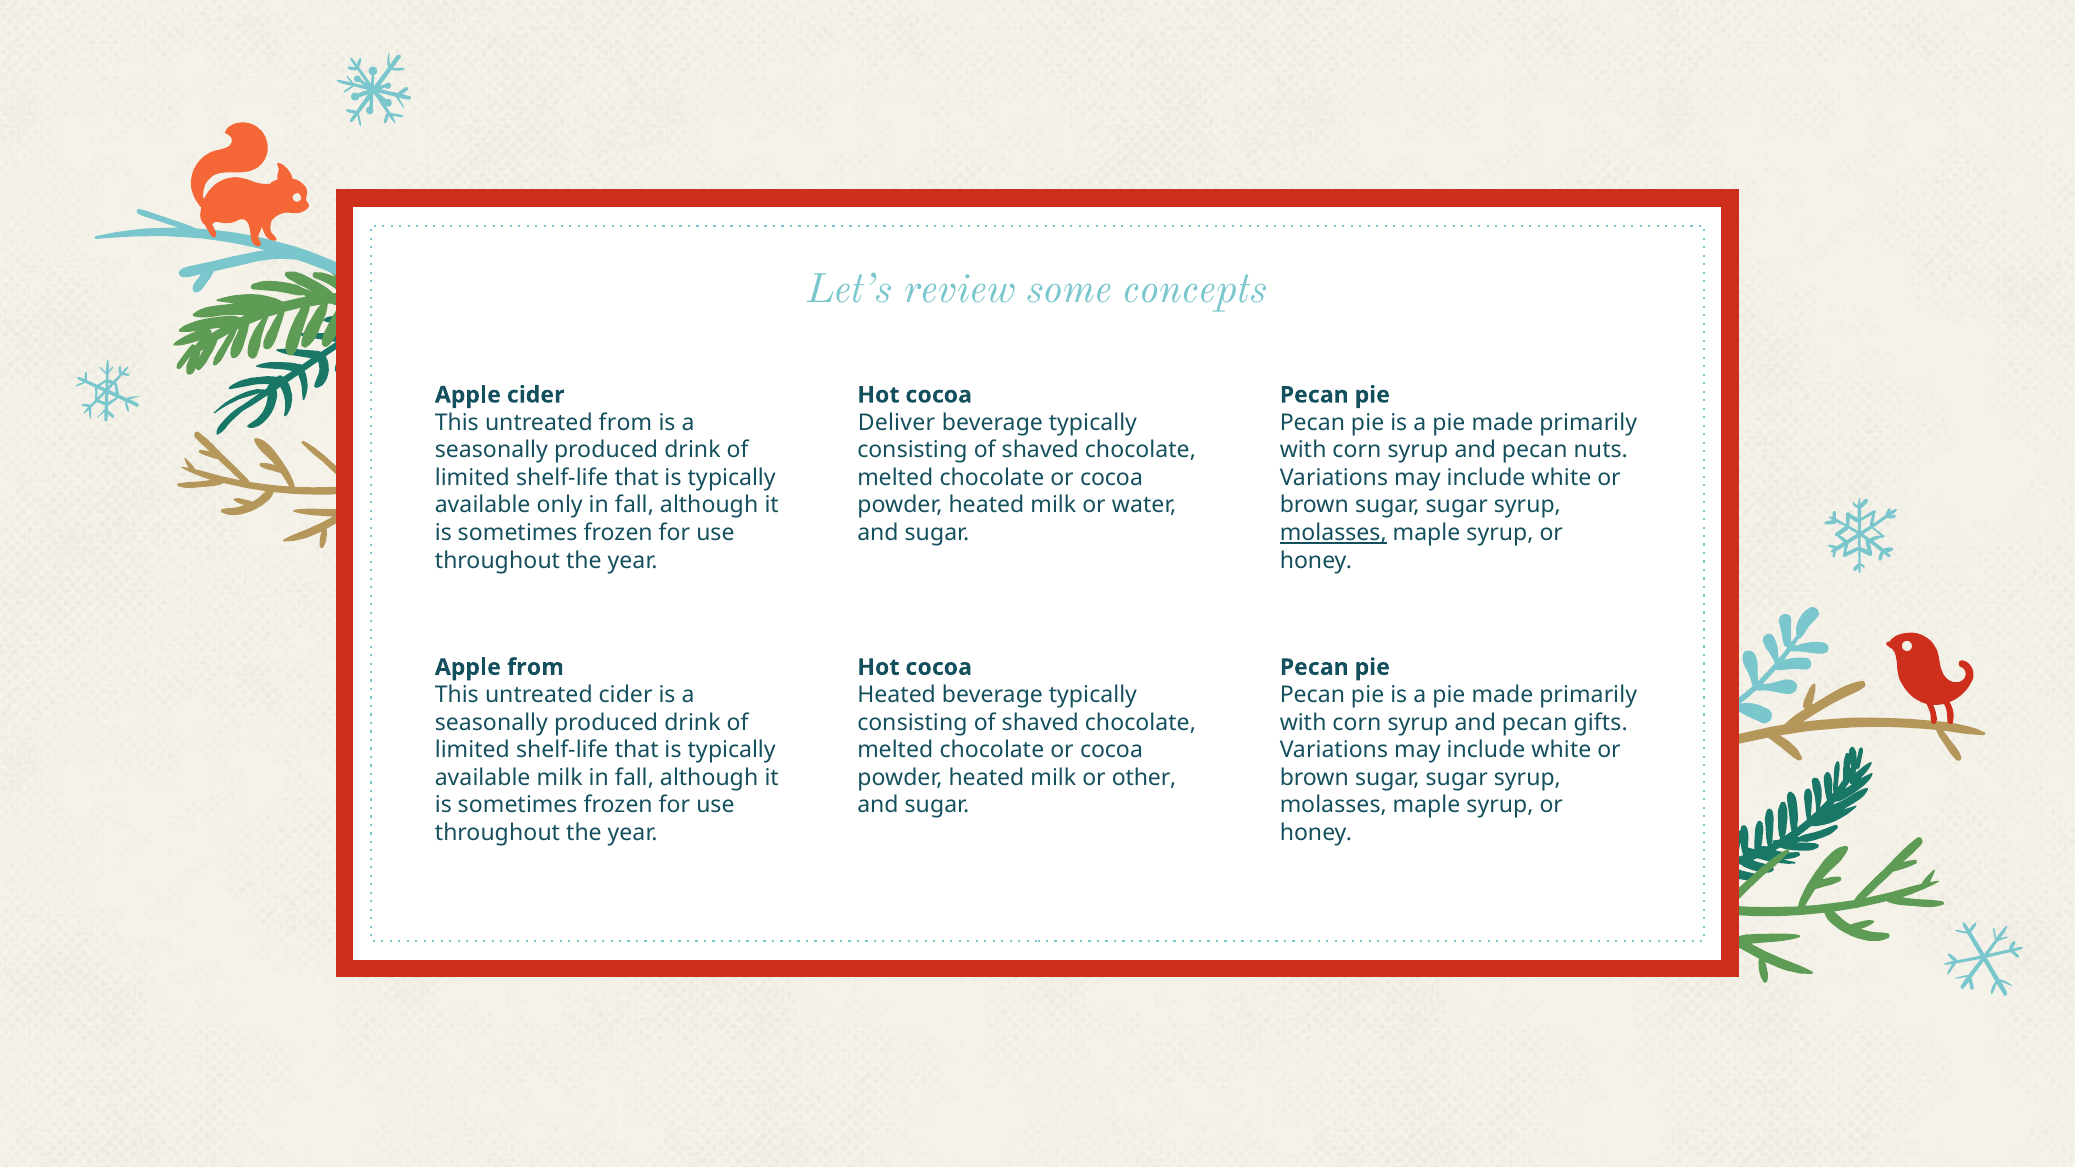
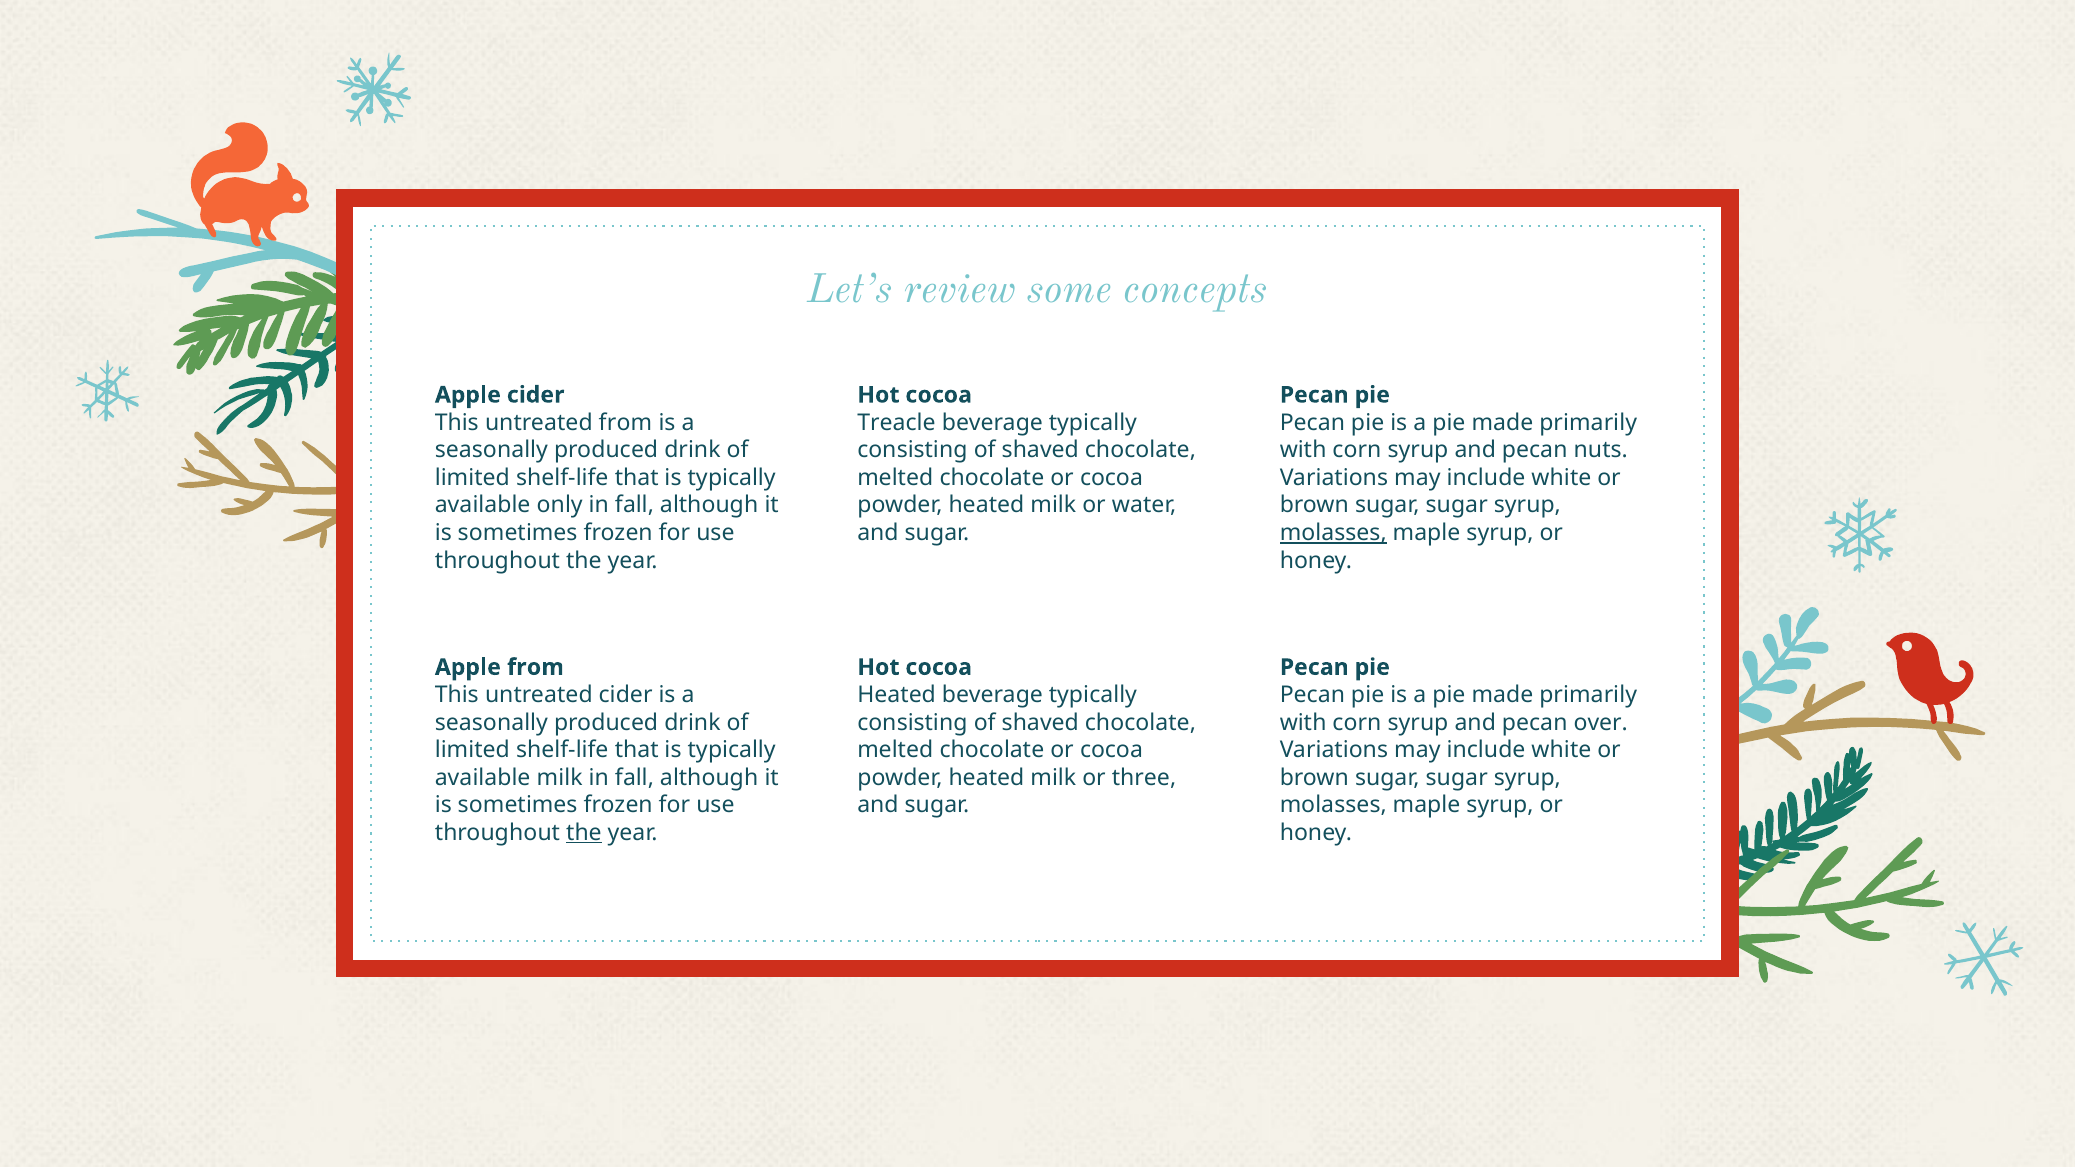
Deliver: Deliver -> Treacle (897, 423)
gifts: gifts -> over (1601, 723)
other: other -> three (1144, 778)
the underline: none -> present (584, 833)
